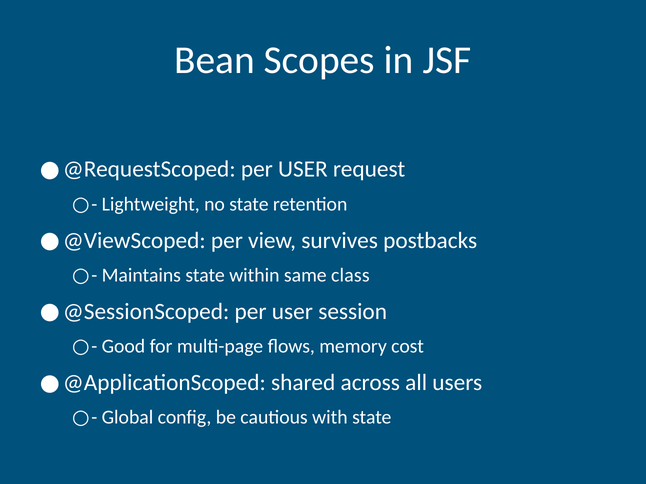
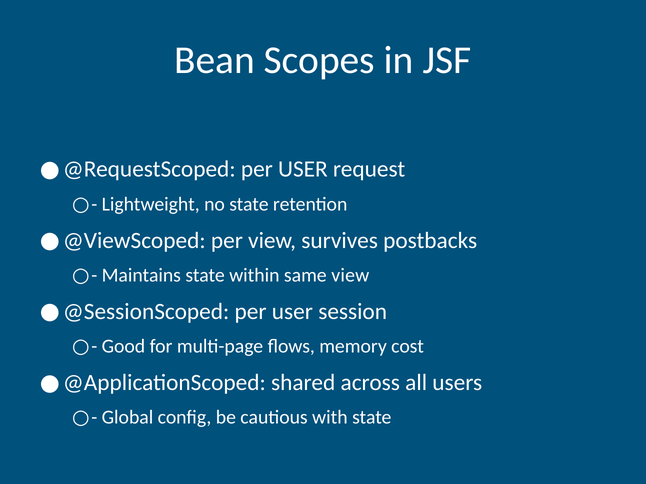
same class: class -> view (350, 275)
